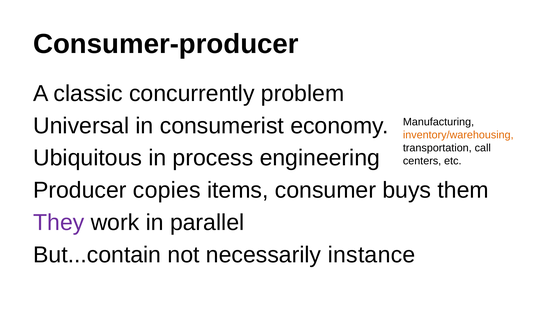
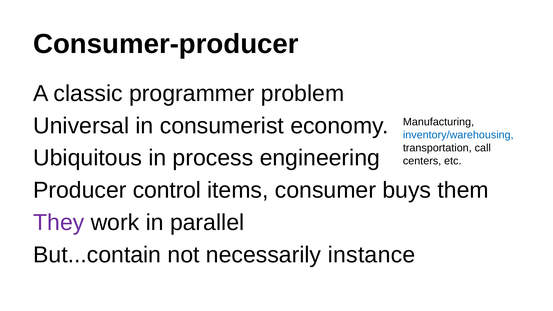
concurrently: concurrently -> programmer (192, 94)
inventory/warehousing colour: orange -> blue (458, 135)
copies: copies -> control (167, 190)
